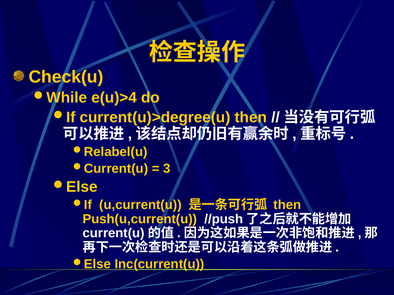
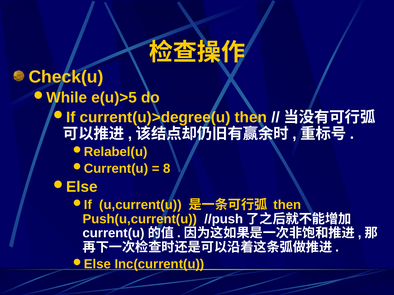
e(u)>4: e(u)>4 -> e(u)>5 (114, 98)
3: 3 -> 8 (167, 169)
